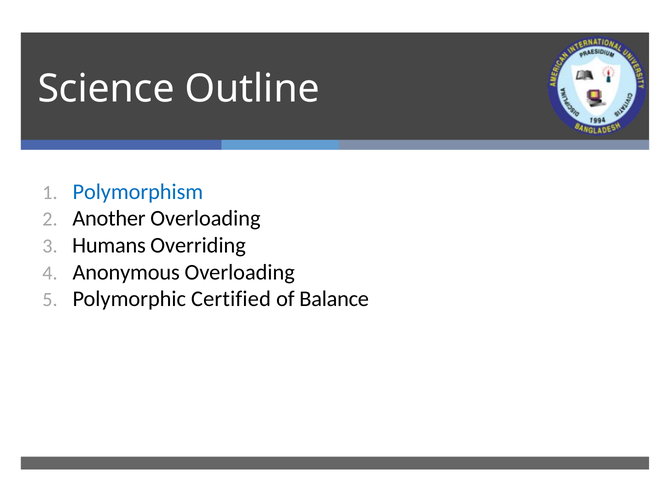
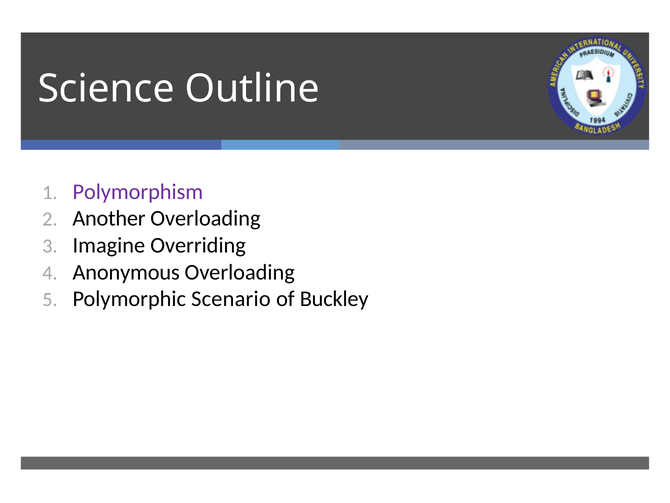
Polymorphism colour: blue -> purple (138, 192)
Humans: Humans -> Imagine (109, 245)
Certified: Certified -> Scenario (231, 299)
Balance: Balance -> Buckley (334, 299)
